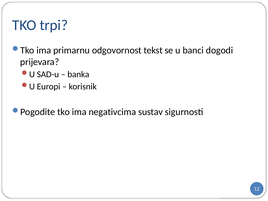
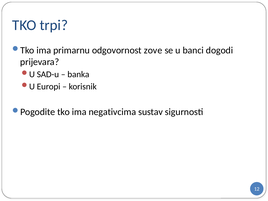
tekst: tekst -> zove (153, 50)
